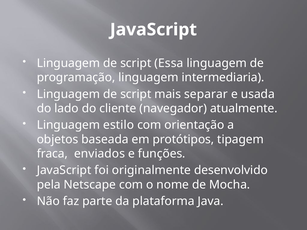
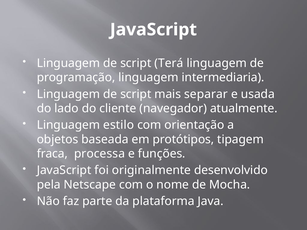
Essa: Essa -> Terá (169, 63)
enviados: enviados -> processa (99, 154)
